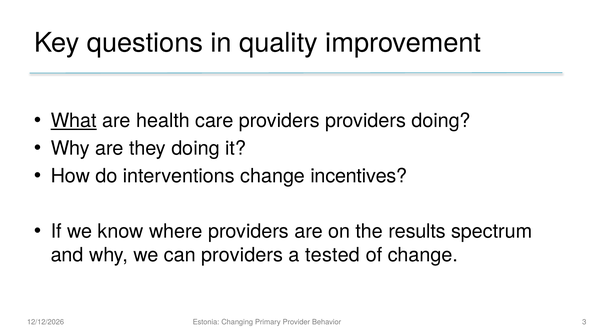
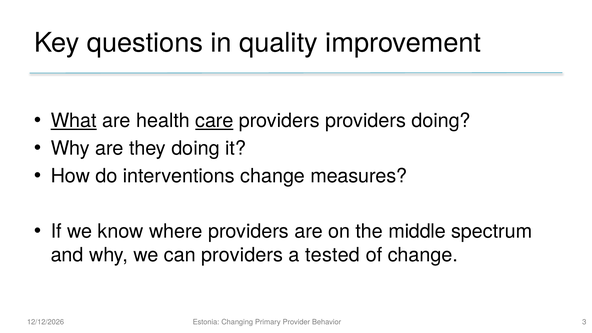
care underline: none -> present (214, 121)
incentives: incentives -> measures (359, 176)
results: results -> middle (417, 231)
